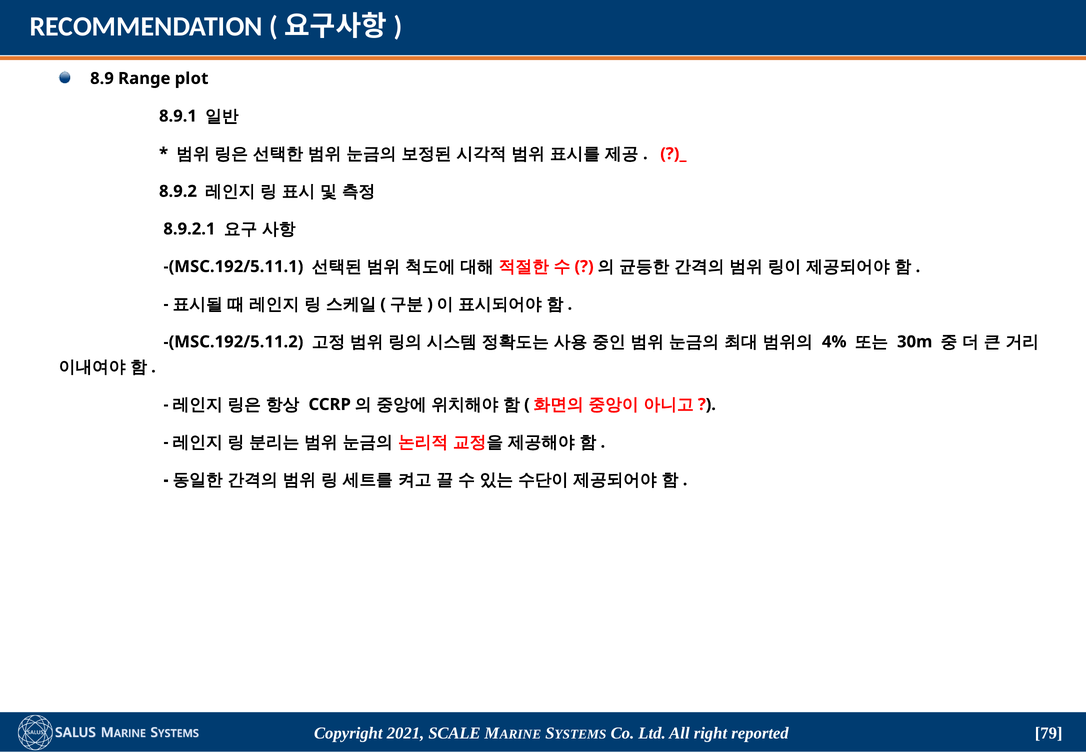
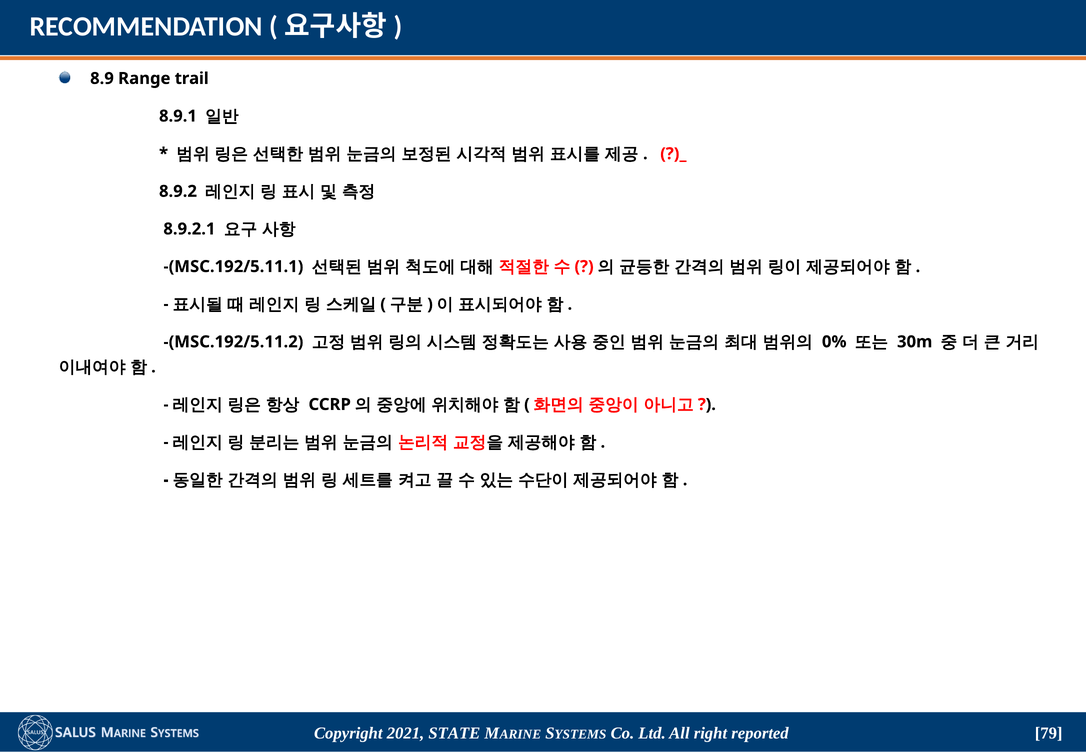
plot: plot -> trail (192, 78)
4%: 4% -> 0% (834, 342)
SCALE: SCALE -> STATE (454, 733)
